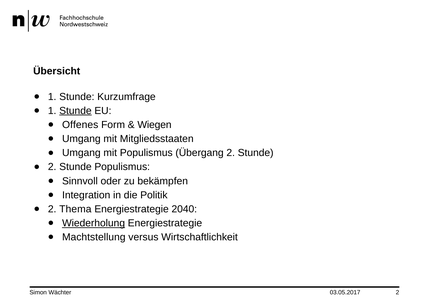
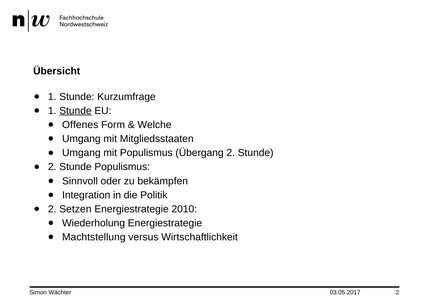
Wiegen: Wiegen -> Welche (154, 125)
Thema: Thema -> Setzen (75, 209)
2040: 2040 -> 2010 (184, 209)
Wiederholung underline: present -> none (94, 223)
